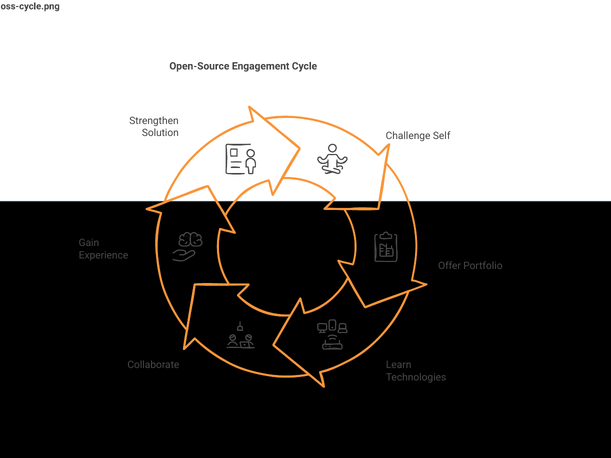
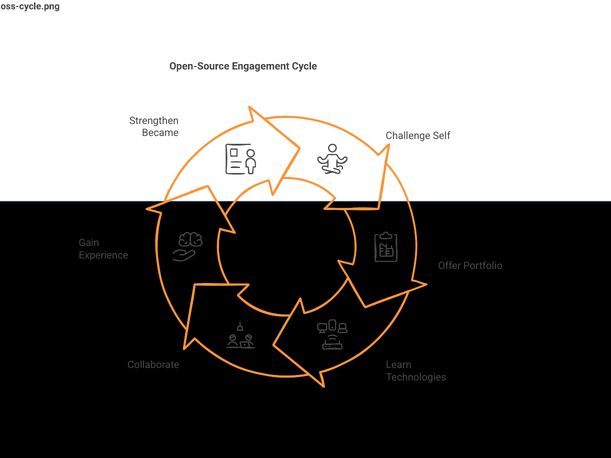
Solution: Solution -> Became (160, 133)
